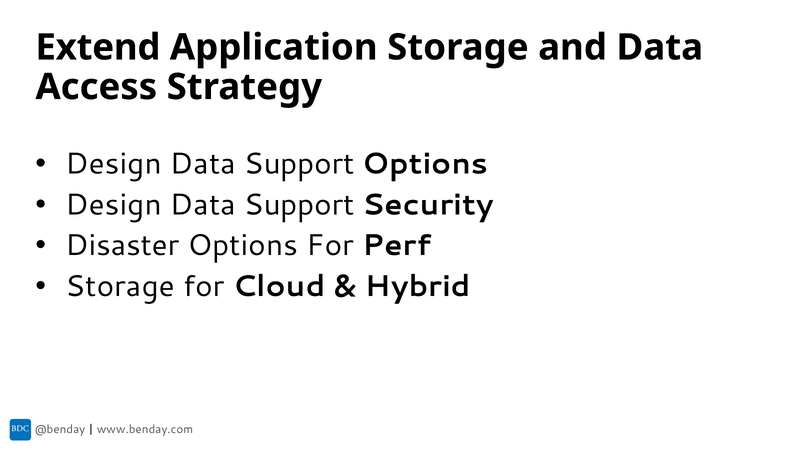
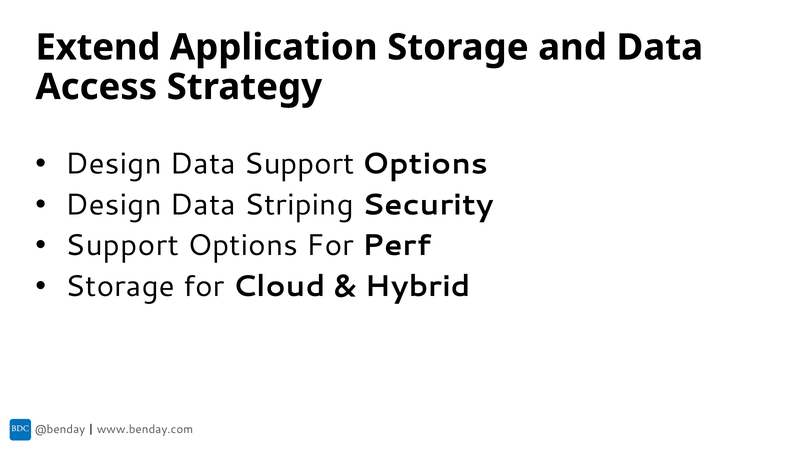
Support: Support -> Striping (299, 204)
Disaster: Disaster -> Support (122, 245)
